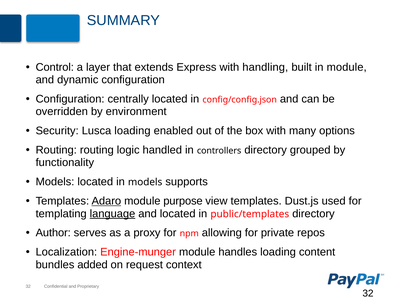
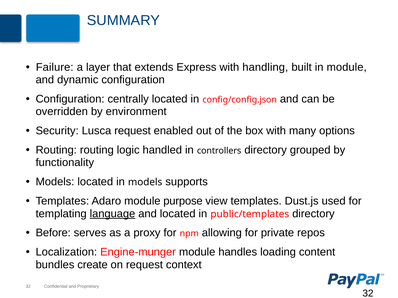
Control: Control -> Failure (55, 67)
Lusca loading: loading -> request (133, 131)
Adaro underline: present -> none (106, 201)
Author: Author -> Before (53, 233)
added: added -> create (93, 265)
